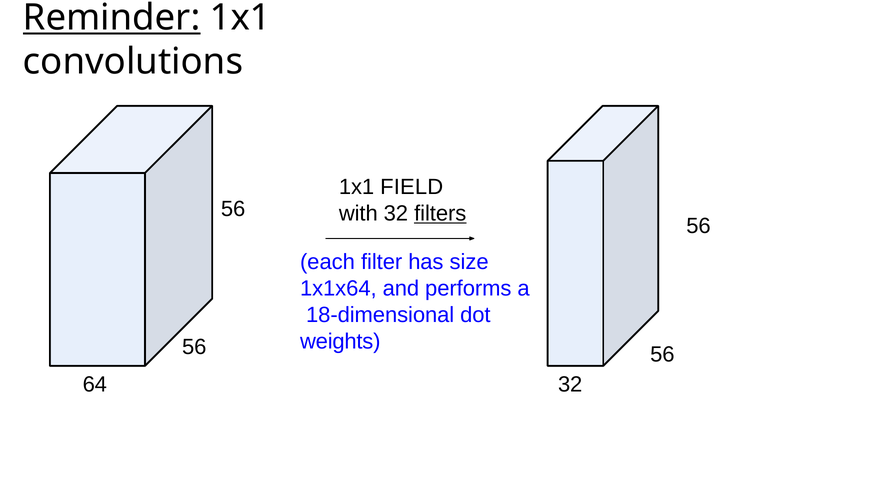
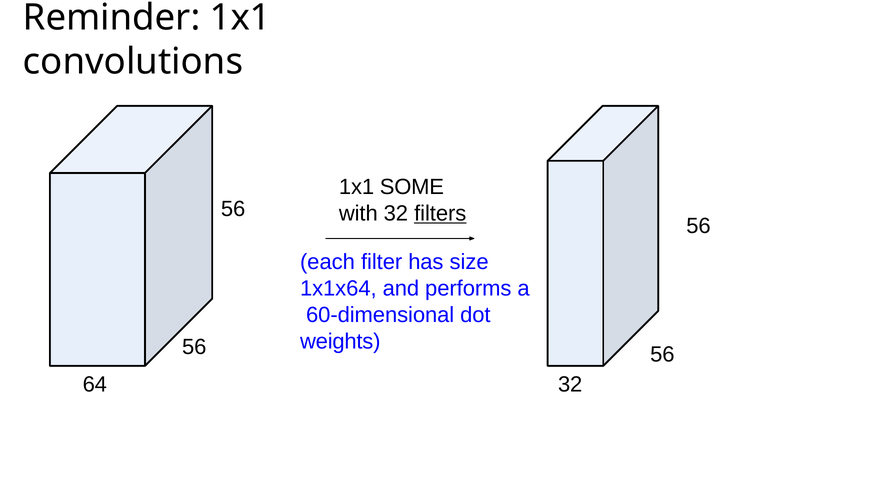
Reminder underline: present -> none (112, 18)
FIELD: FIELD -> SOME (412, 187)
18-dimensional: 18-dimensional -> 60-dimensional (380, 315)
